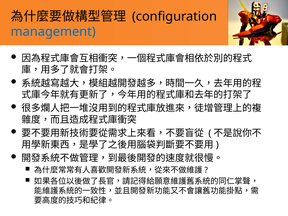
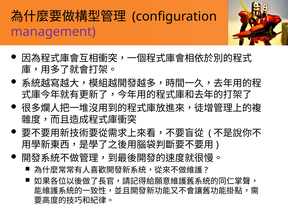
management colour: blue -> purple (53, 32)
